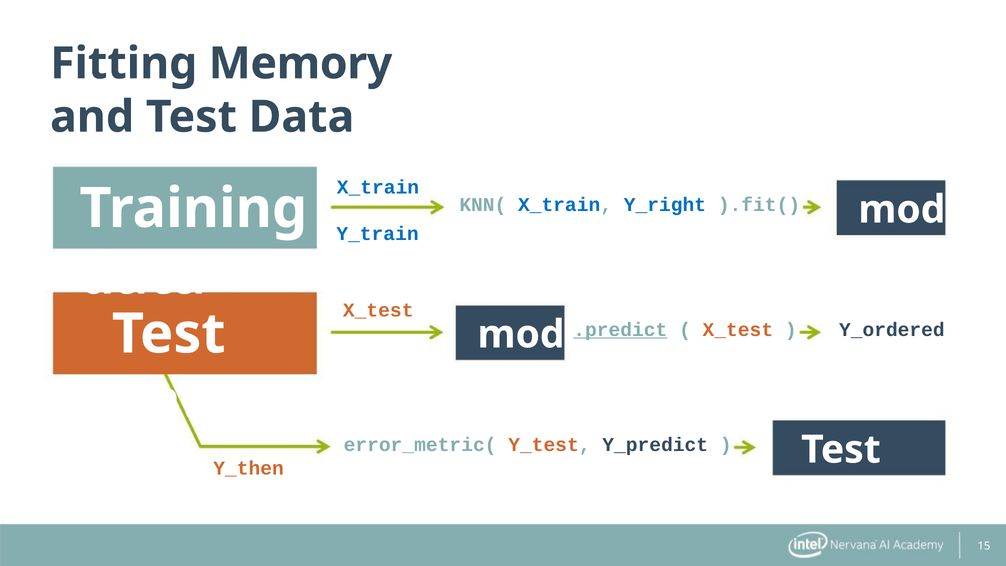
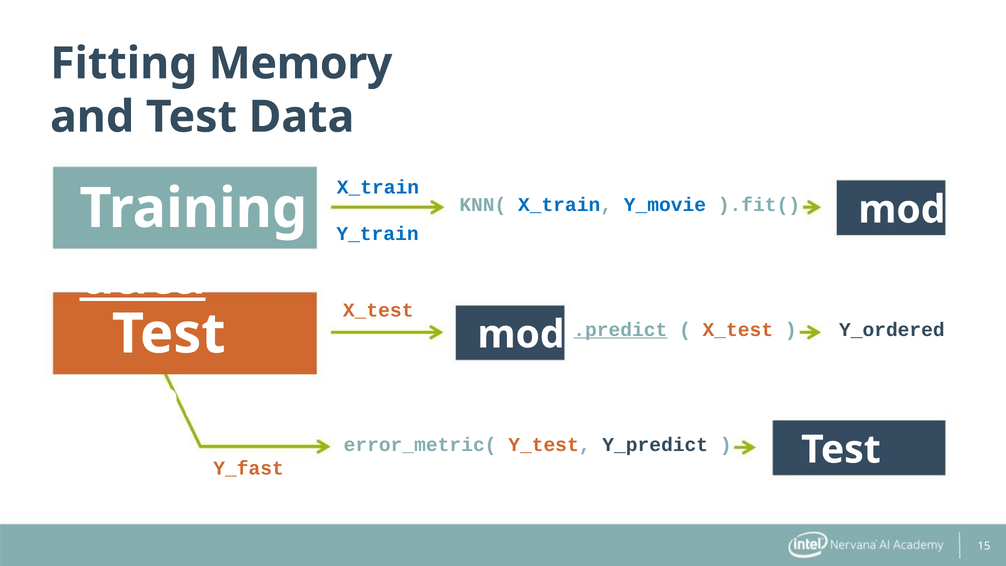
Y_right: Y_right -> Y_movie (665, 205)
data underline: none -> present (143, 275)
Y_then: Y_then -> Y_fast (249, 468)
